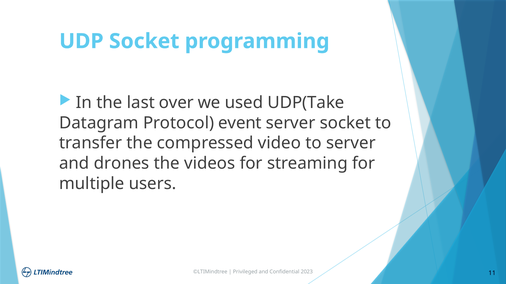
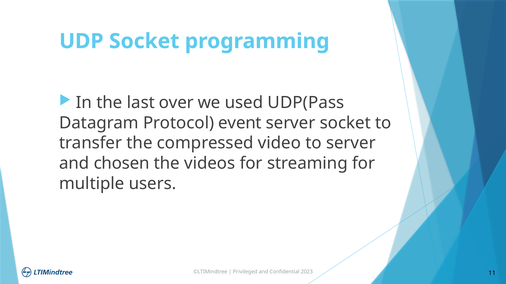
UDP(Take: UDP(Take -> UDP(Pass (306, 103)
drones: drones -> chosen (122, 164)
